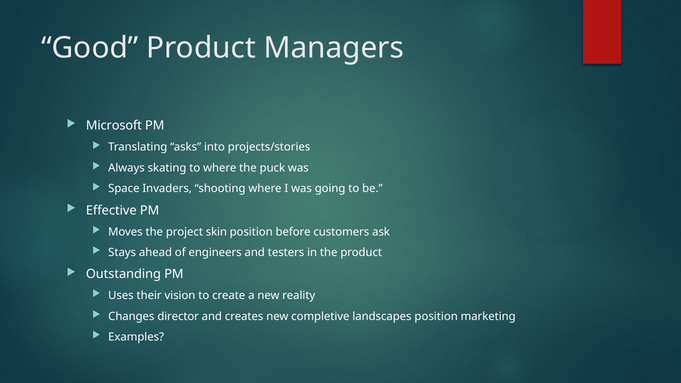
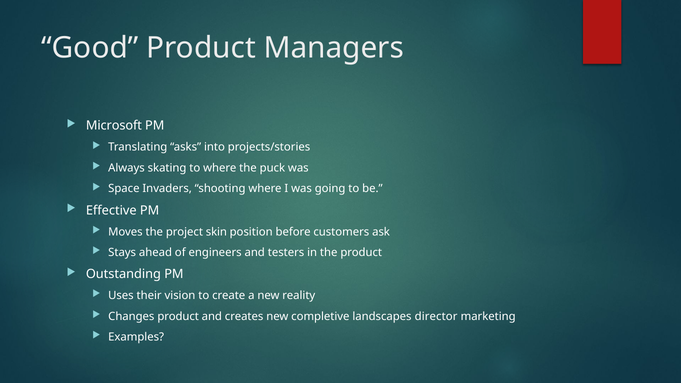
Changes director: director -> product (178, 316)
landscapes position: position -> director (436, 316)
